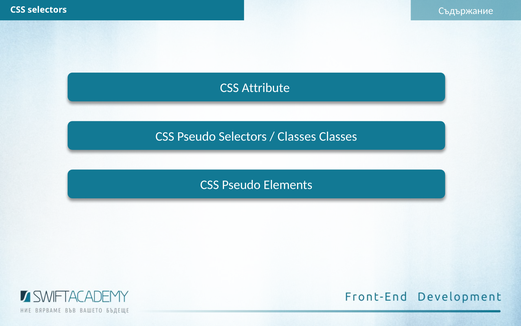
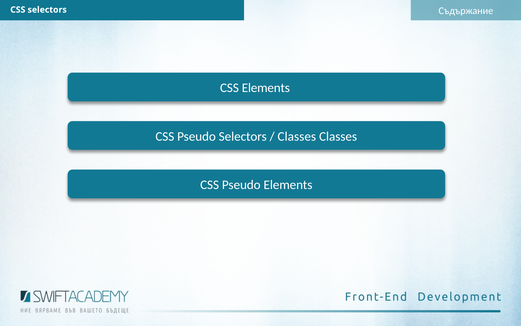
CSS Attribute: Attribute -> Elements (266, 88)
